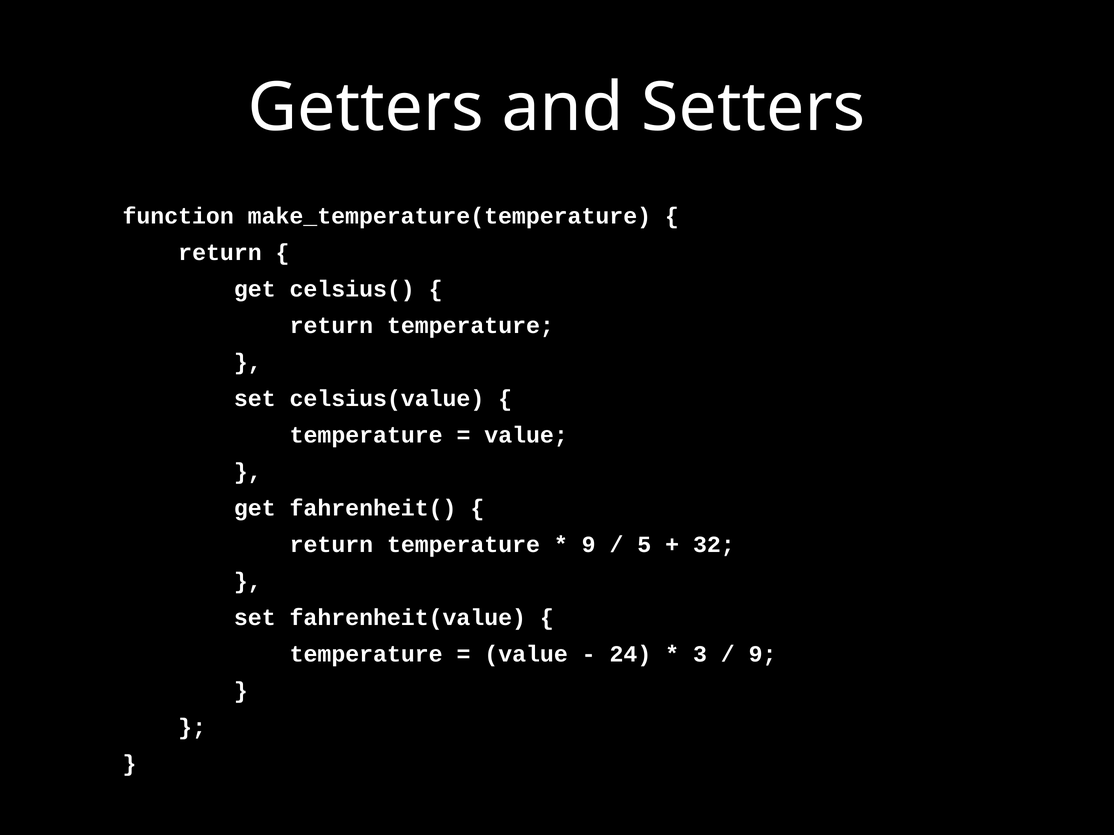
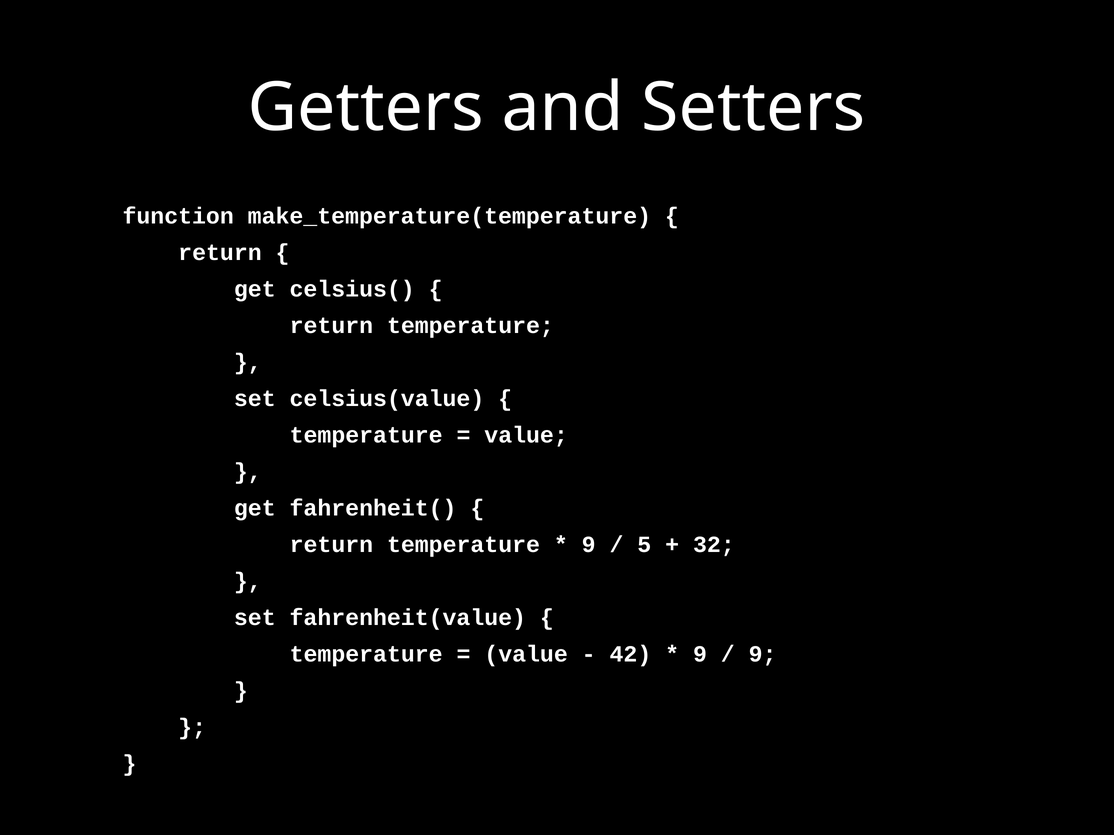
24: 24 -> 42 (630, 654)
3: 3 -> 9 (700, 654)
